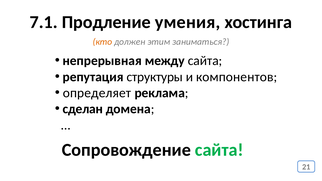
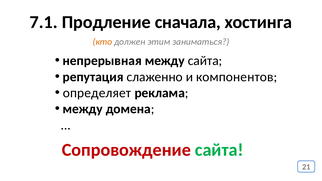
умения: умения -> сначала (188, 22)
структуры: структуры -> слаженно (155, 77)
сделан: сделан -> между (83, 109)
Сопровождение colour: black -> red (126, 150)
